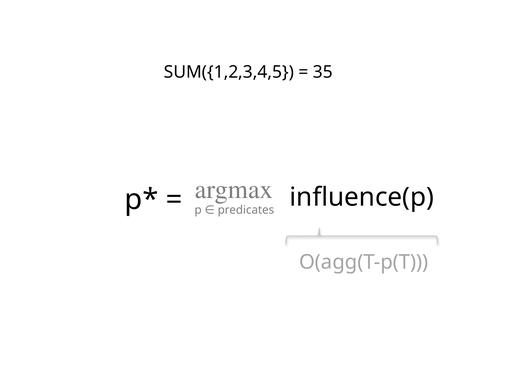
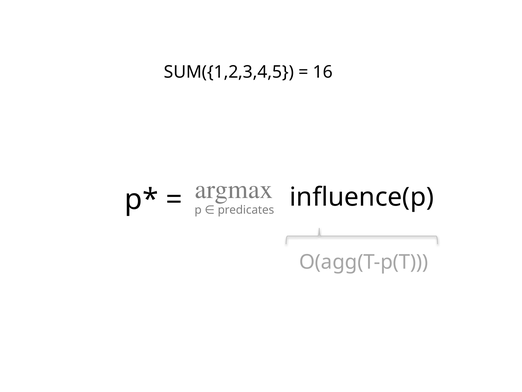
35: 35 -> 16 (323, 72)
